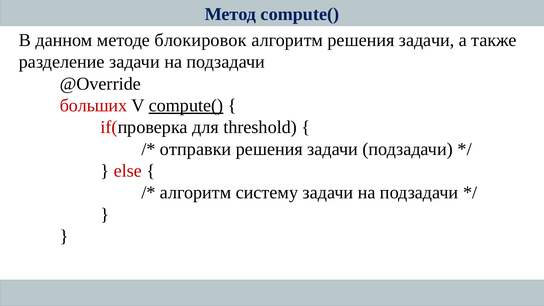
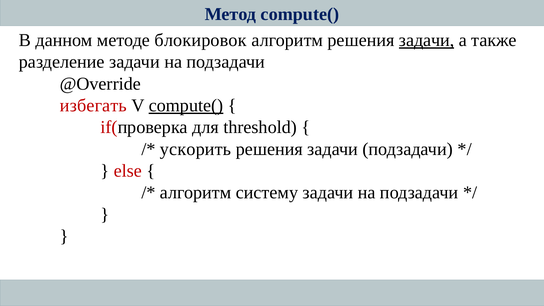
задачи underline: none -> present (427, 40)
больших: больших -> избегать (93, 106)
отправки: отправки -> ускорить (196, 149)
